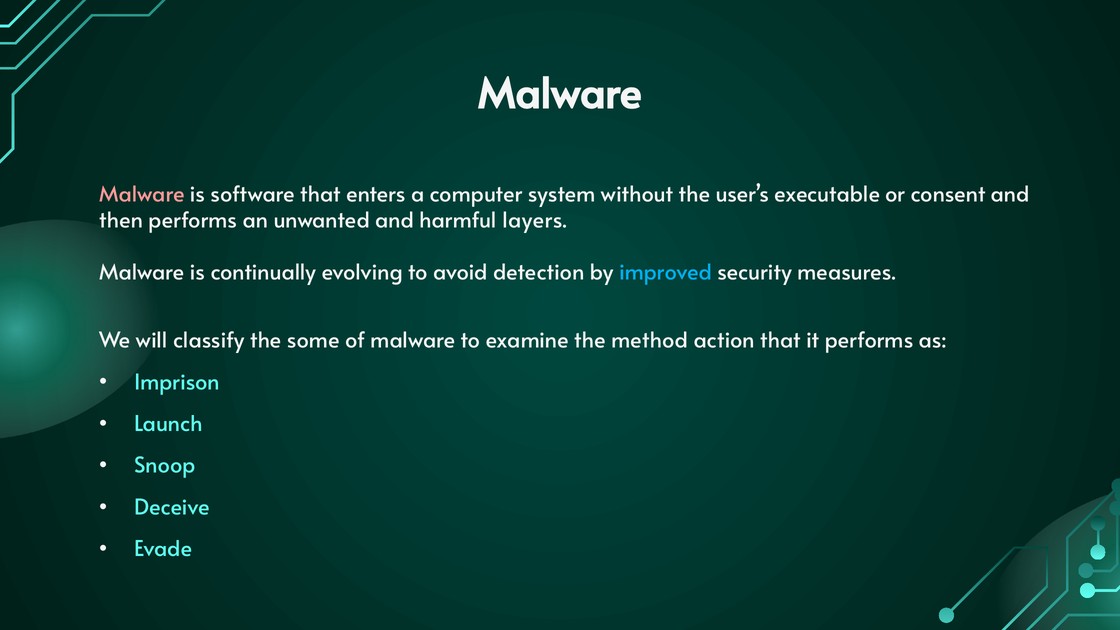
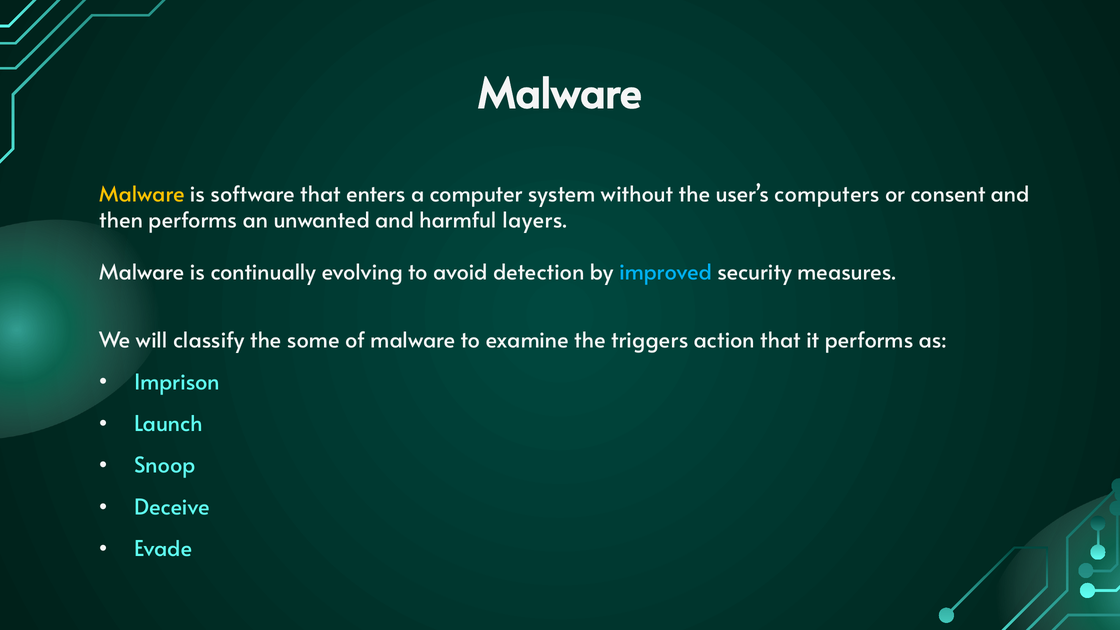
Malware colour: pink -> yellow (142, 194)
executable: executable -> computers (827, 194)
method: method -> triggers (650, 341)
